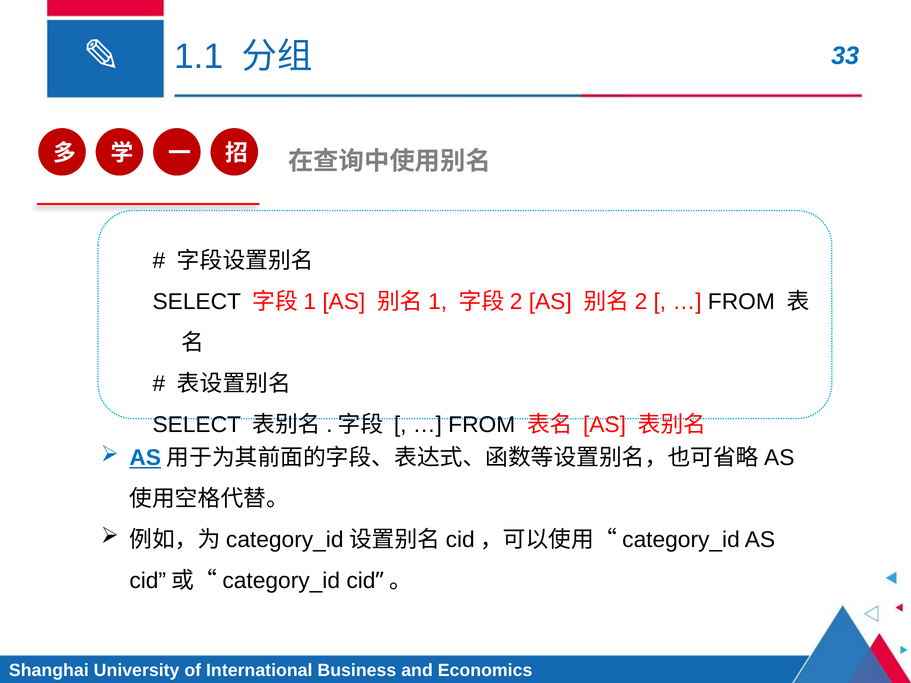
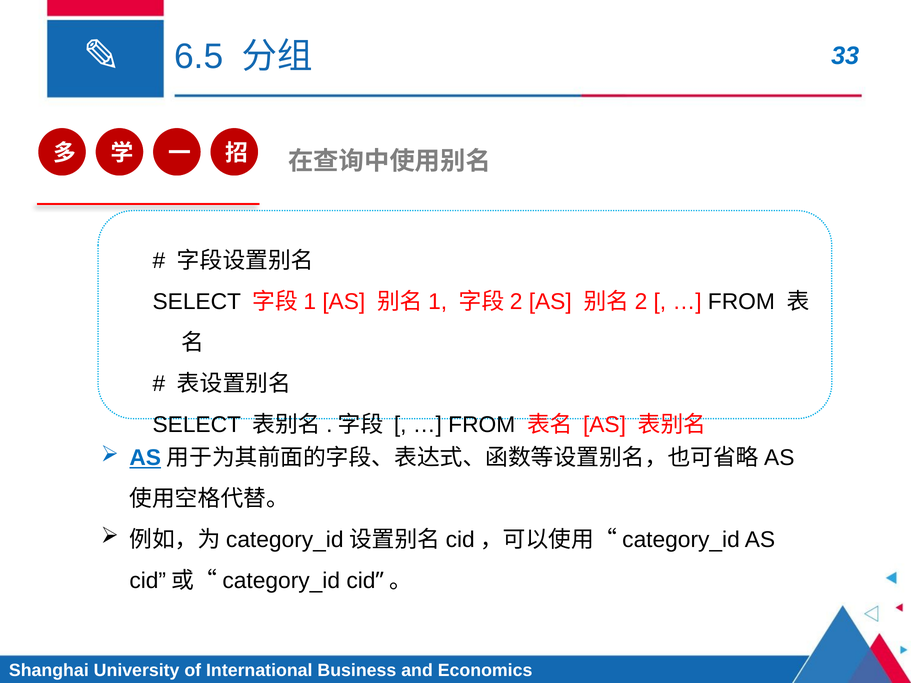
1.1: 1.1 -> 6.5 (199, 56)
